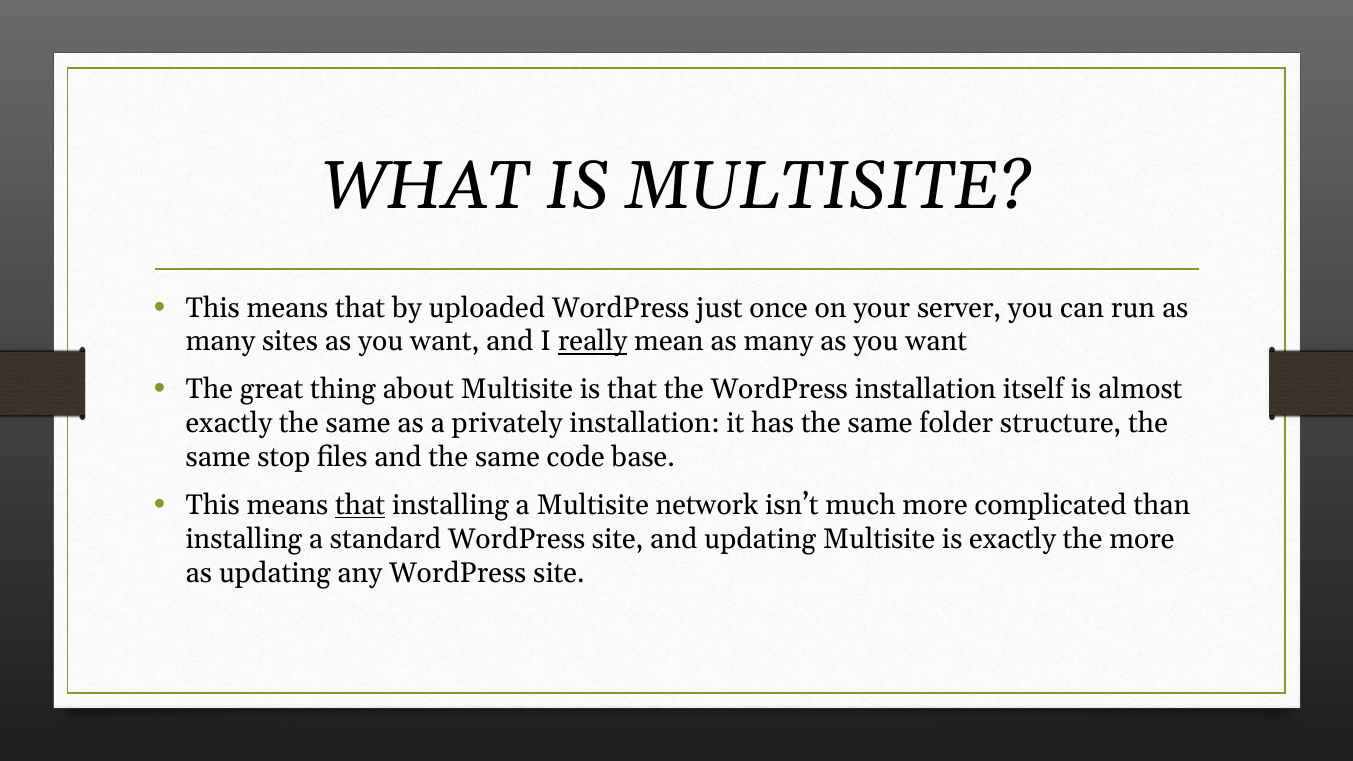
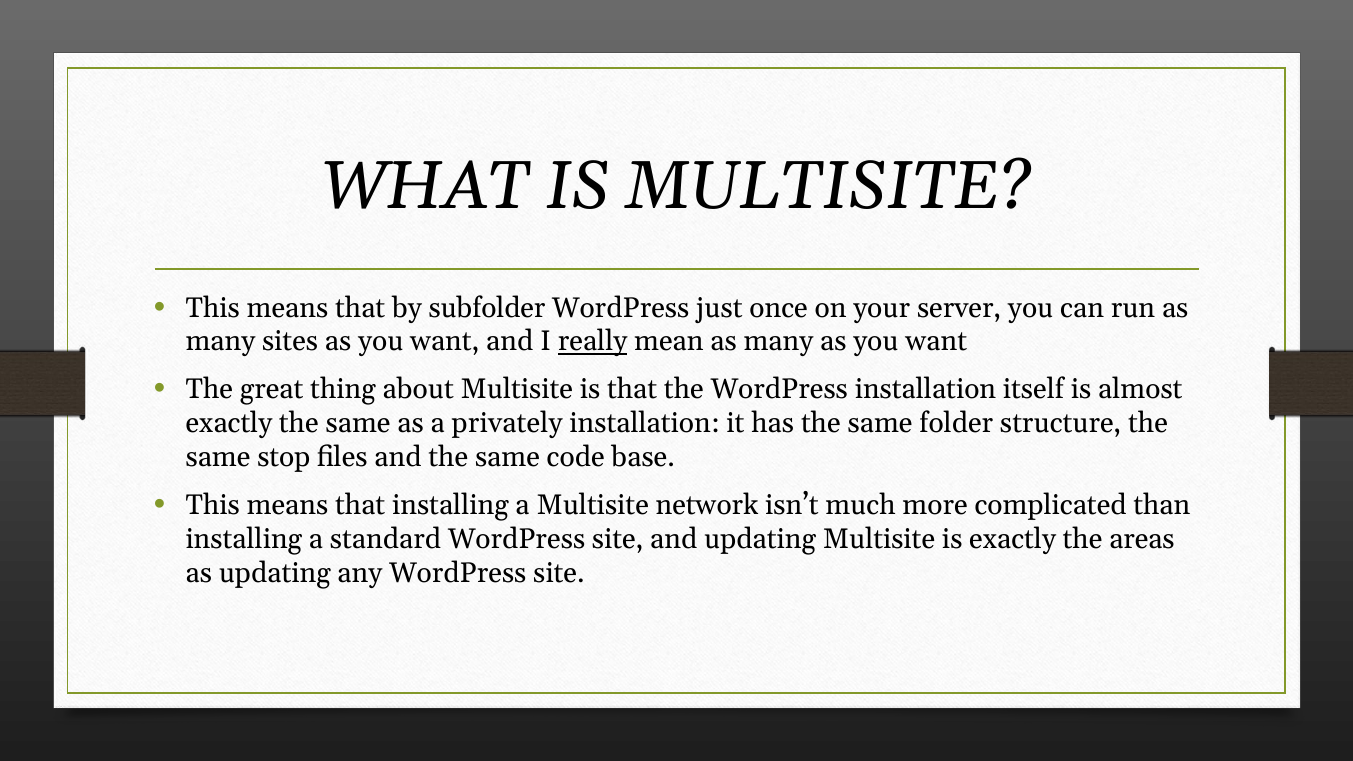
uploaded: uploaded -> subfolder (487, 308)
that underline: present -> none (360, 505)
the more: more -> areas (1142, 539)
